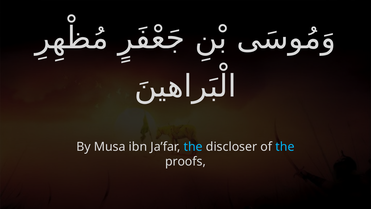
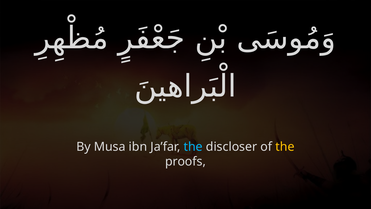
the colour: light blue -> yellow (285, 146)
